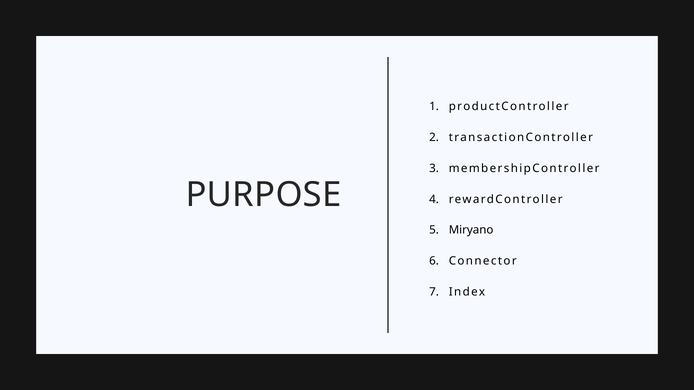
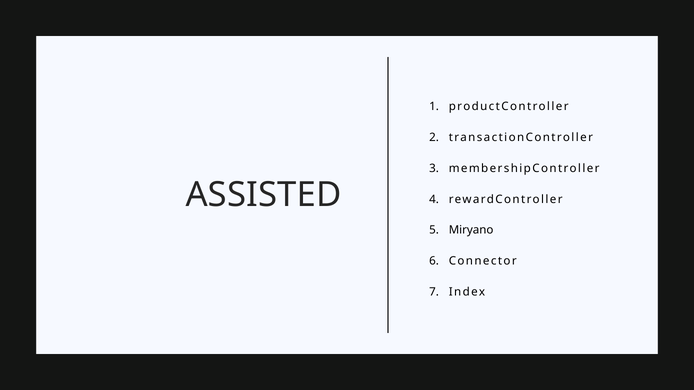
PURPOSE: PURPOSE -> ASSISTED (264, 195)
